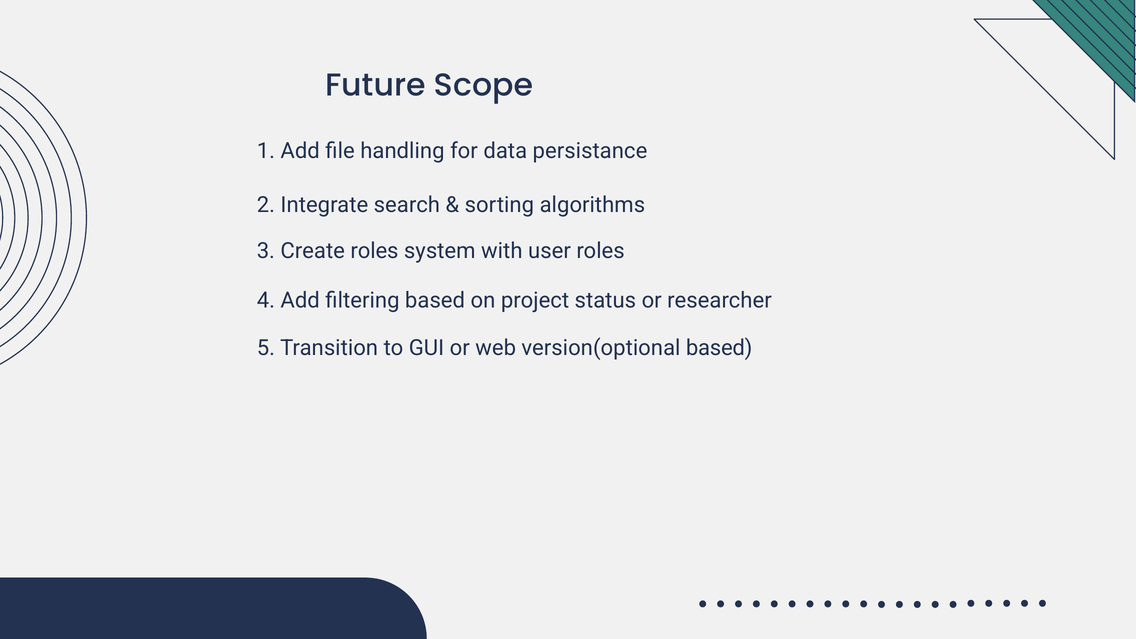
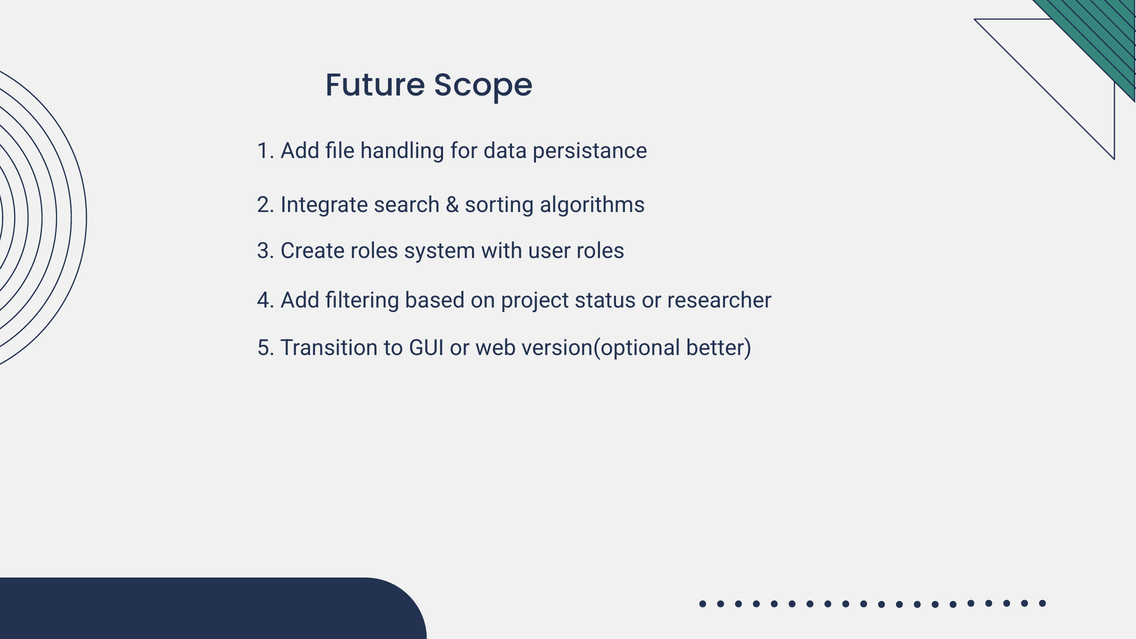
version(optional based: based -> better (719, 348)
